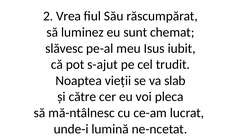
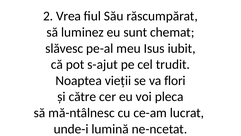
slab: slab -> flori (175, 80)
